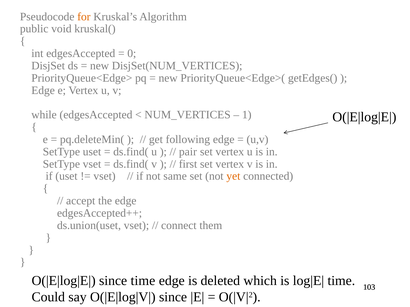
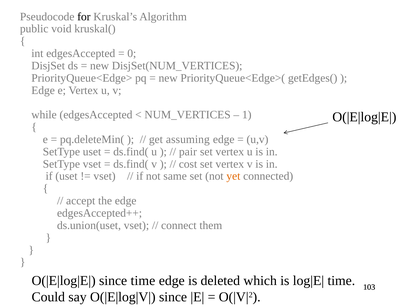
for colour: orange -> black (84, 17)
following: following -> assuming (188, 140)
first: first -> cost (188, 164)
